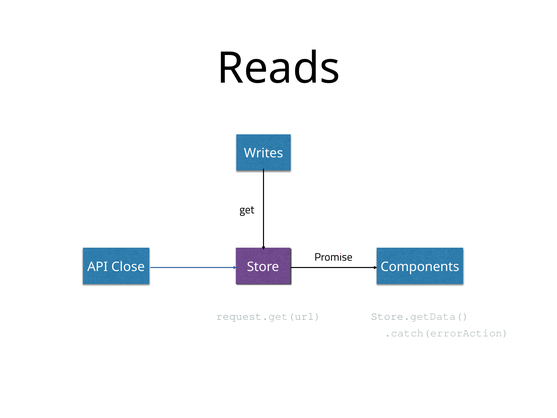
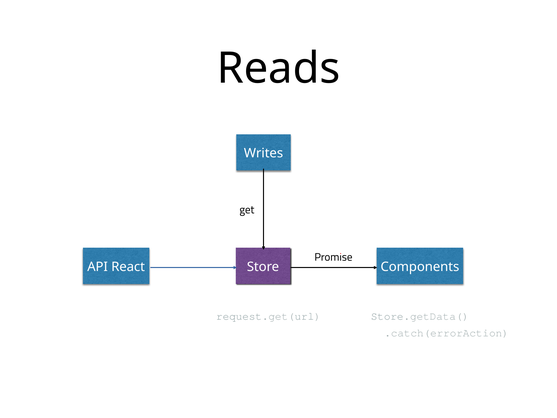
Close: Close -> React (128, 267)
